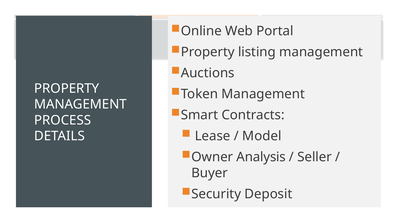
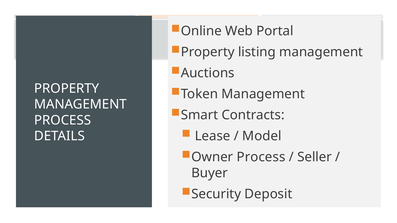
Owner Analysis: Analysis -> Process (261, 157)
